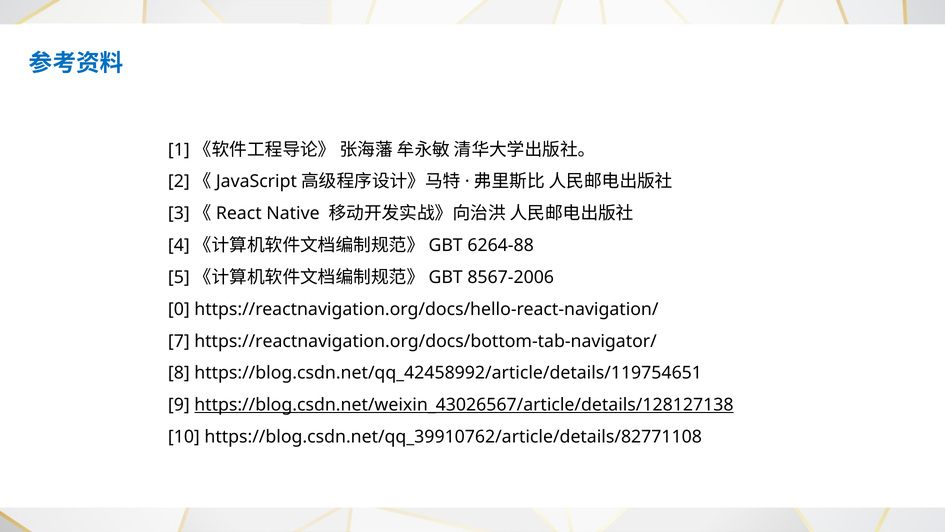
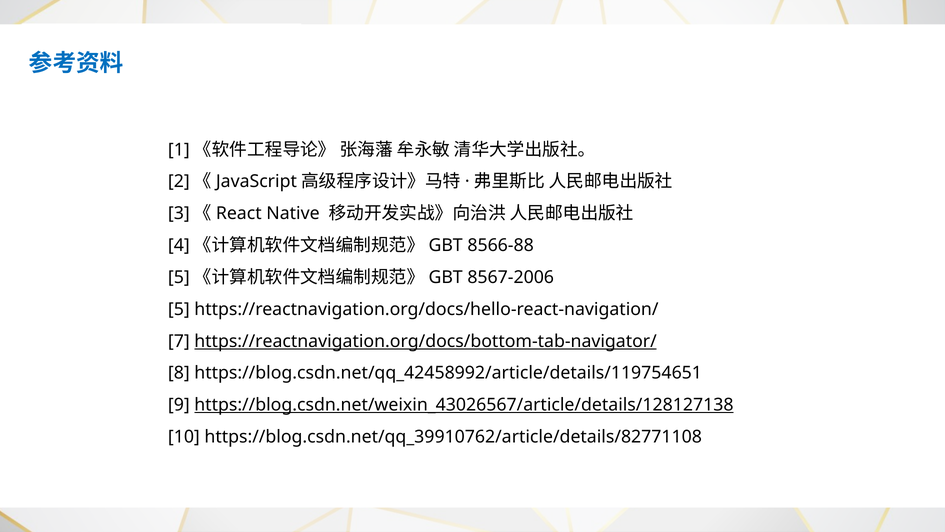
6264-88: 6264-88 -> 8566-88 (501, 245)
0: 0 -> 5 (179, 309)
https://reactnavigation.org/docs/bottom-tab-navigator/ underline: none -> present (426, 341)
